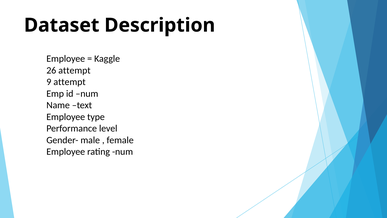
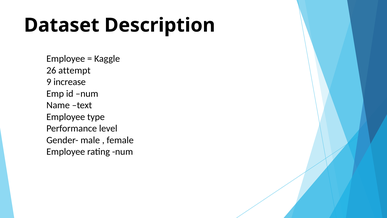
9 attempt: attempt -> increase (70, 82)
